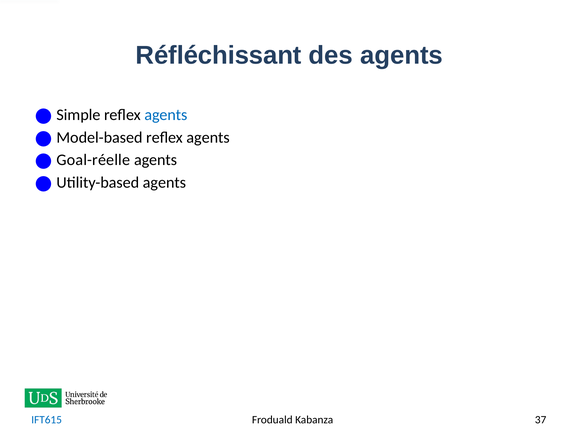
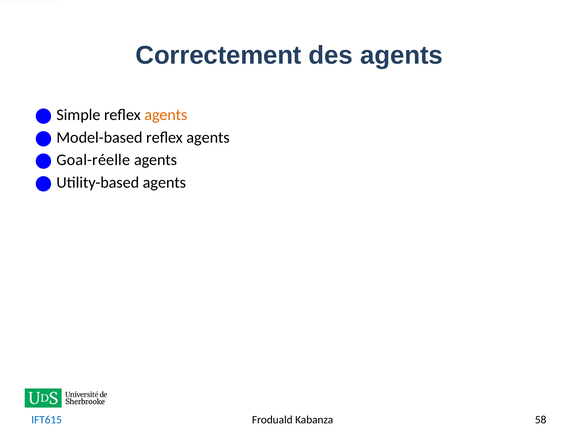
Réfléchissant: Réfléchissant -> Correctement (219, 55)
agents colour: blue -> orange (166, 115)
37: 37 -> 58 (541, 420)
